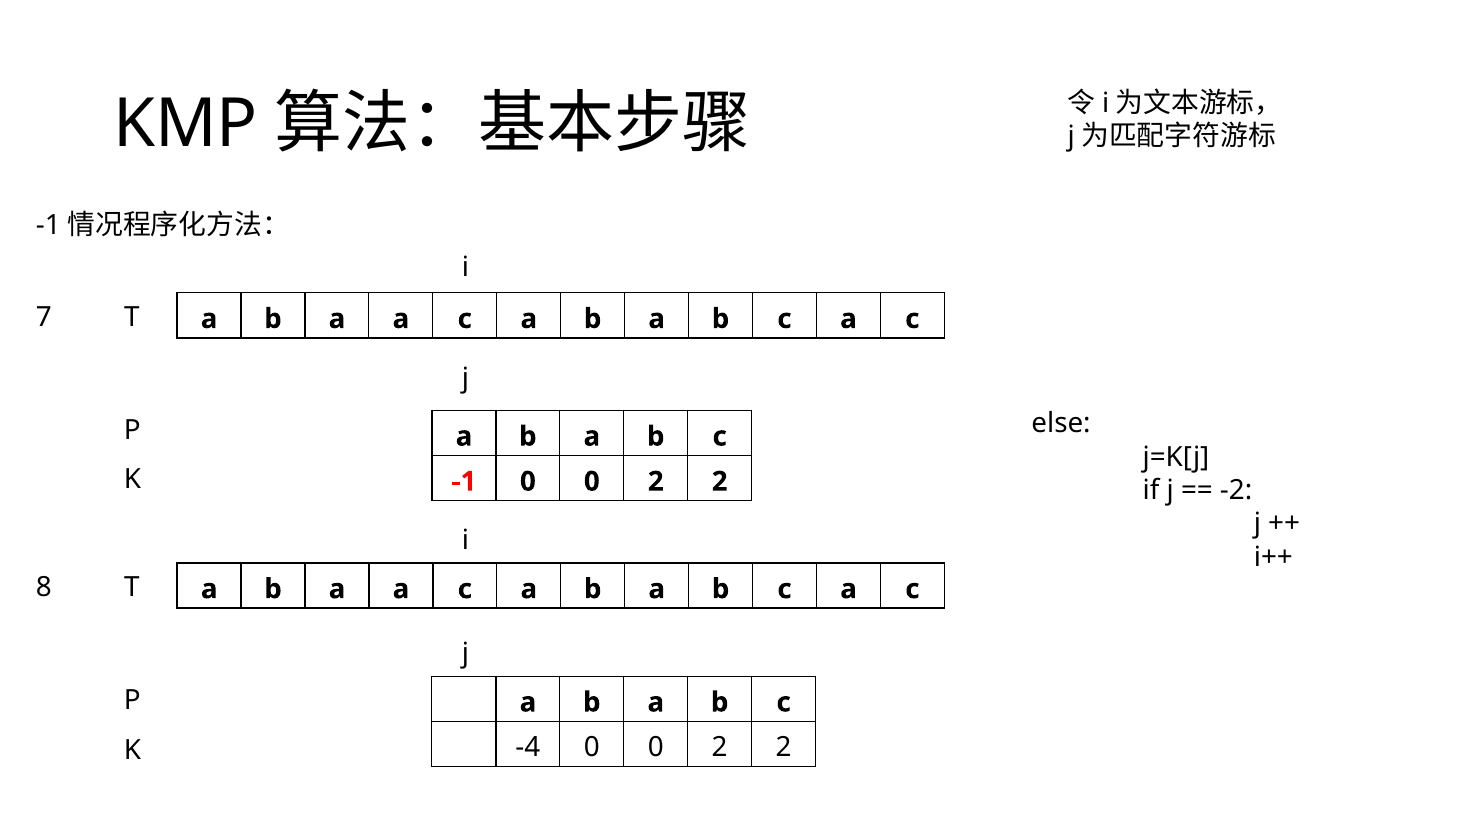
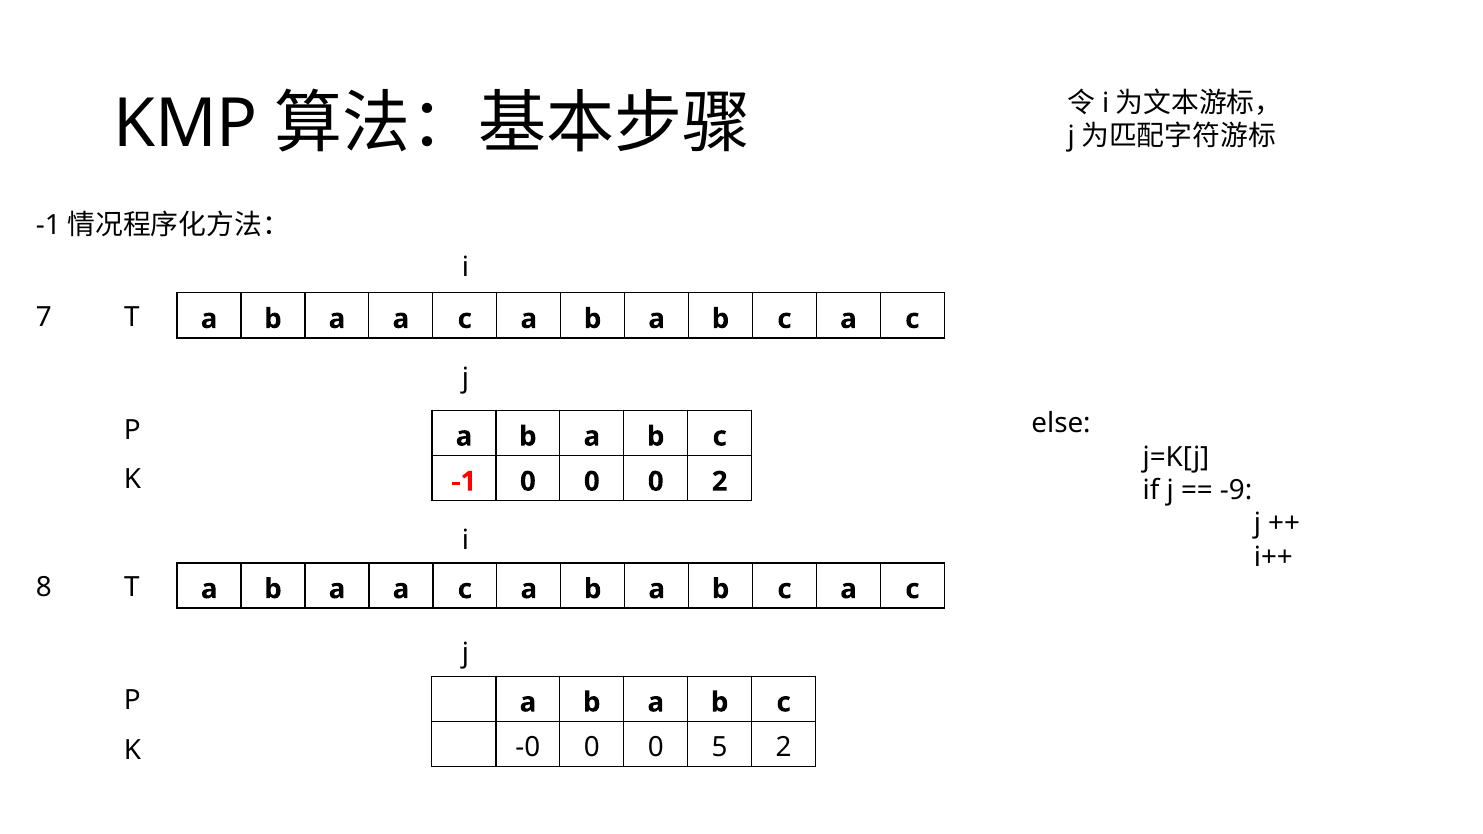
-1 0 0 2: 2 -> 0 (656, 482)
-2: -2 -> -9 (1236, 490)
-4: -4 -> -0 (528, 748)
2: 2 -> 5 (720, 748)
